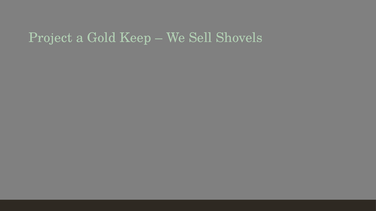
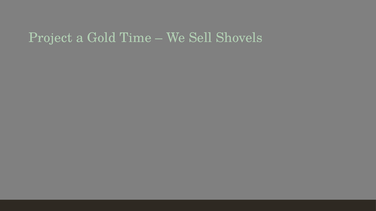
Keep: Keep -> Time (136, 38)
